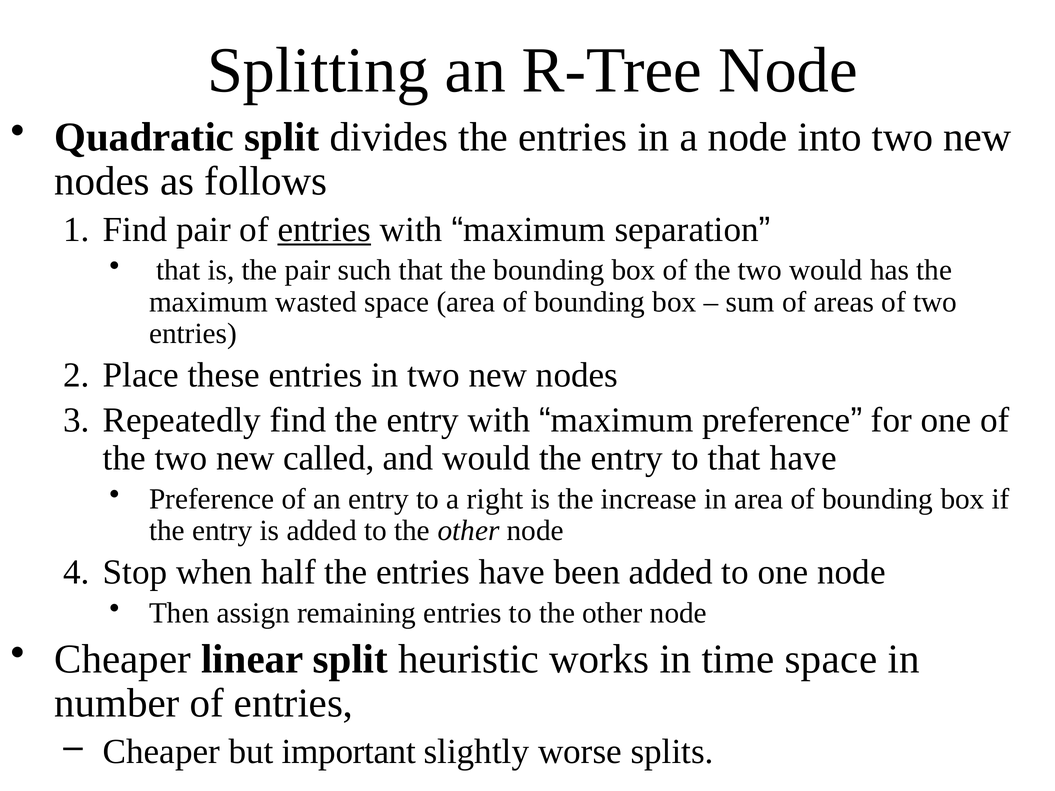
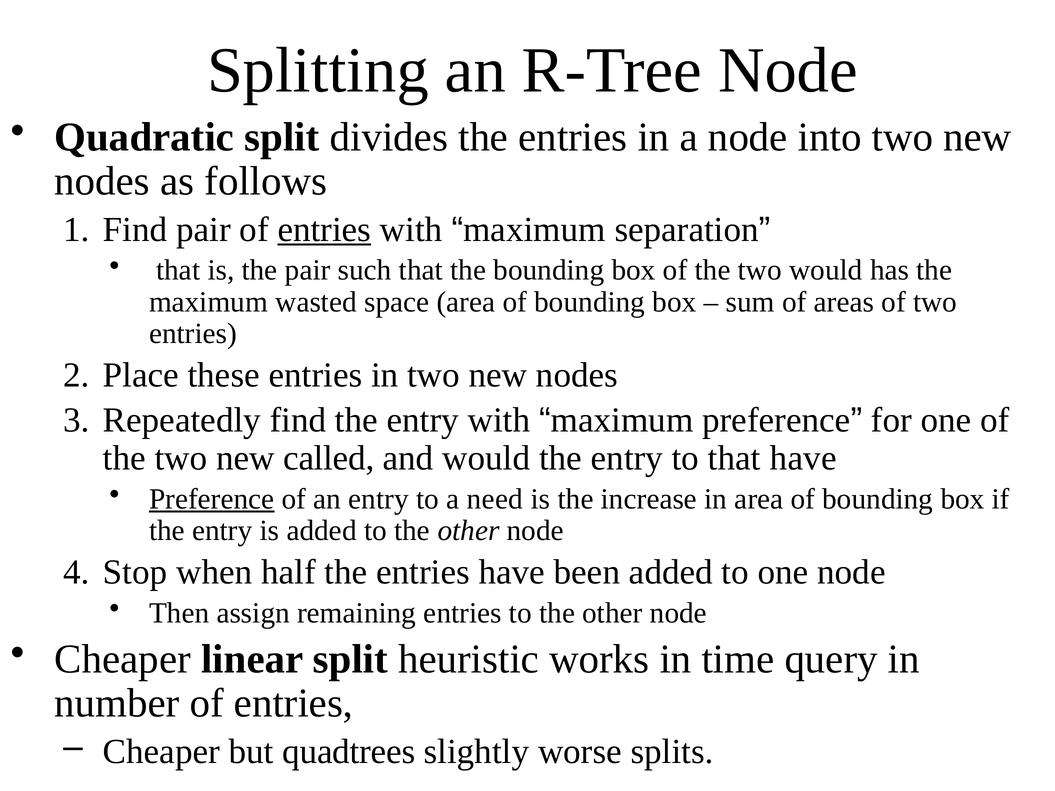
Preference underline: none -> present (212, 499)
right: right -> need (495, 499)
time space: space -> query (831, 659)
important: important -> quadtrees (349, 752)
